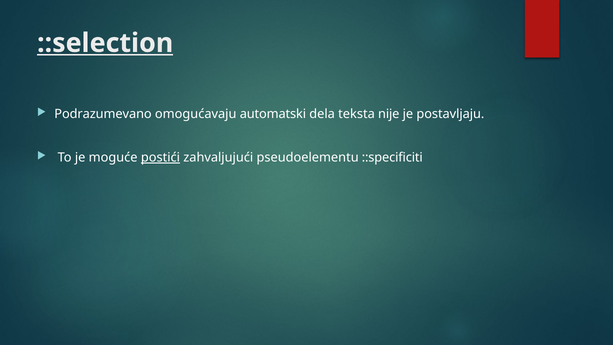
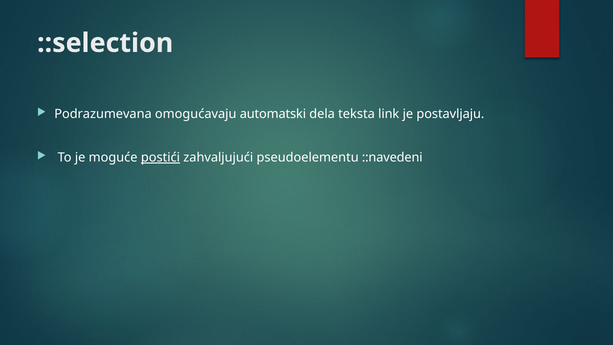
::selection underline: present -> none (105, 43)
Podrazumevano: Podrazumevano -> Podrazumevana (103, 114)
nije: nije -> link (389, 114)
::specificiti: ::specificiti -> ::navedeni (392, 158)
